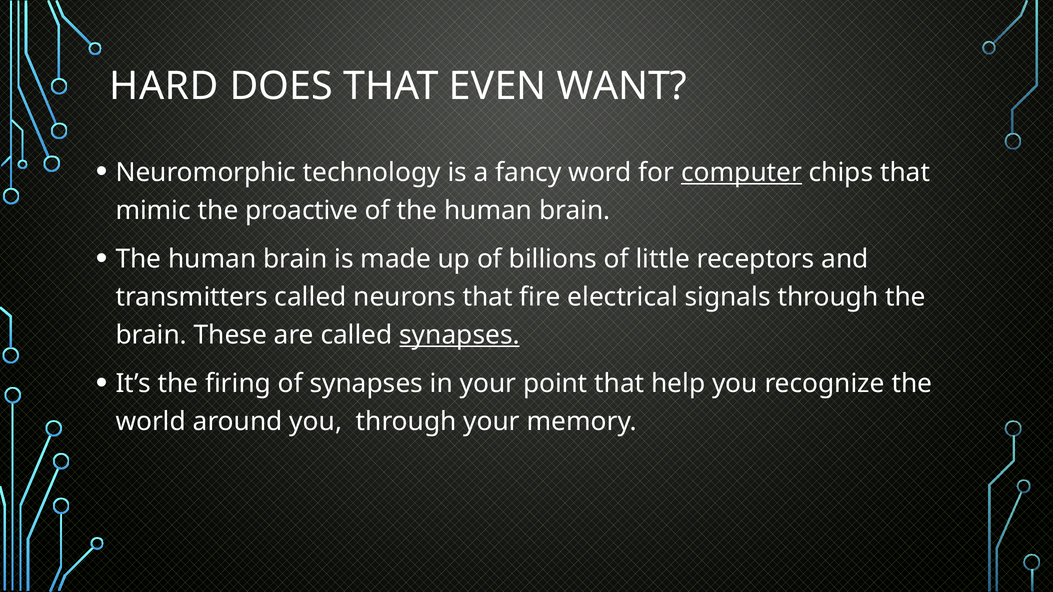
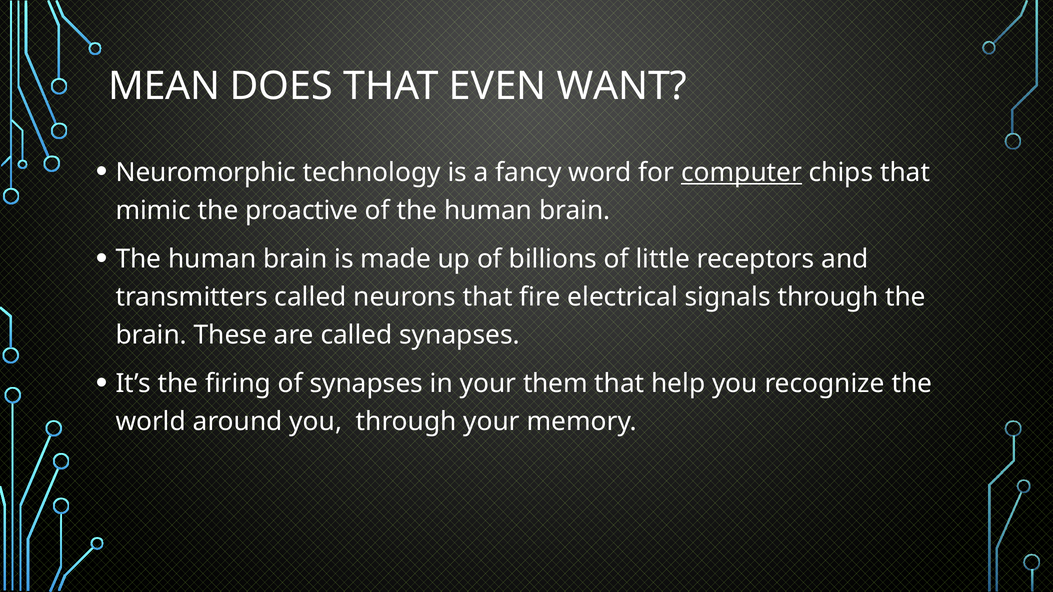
HARD: HARD -> MEAN (164, 86)
synapses underline: present -> none (460, 335)
point: point -> them (555, 384)
